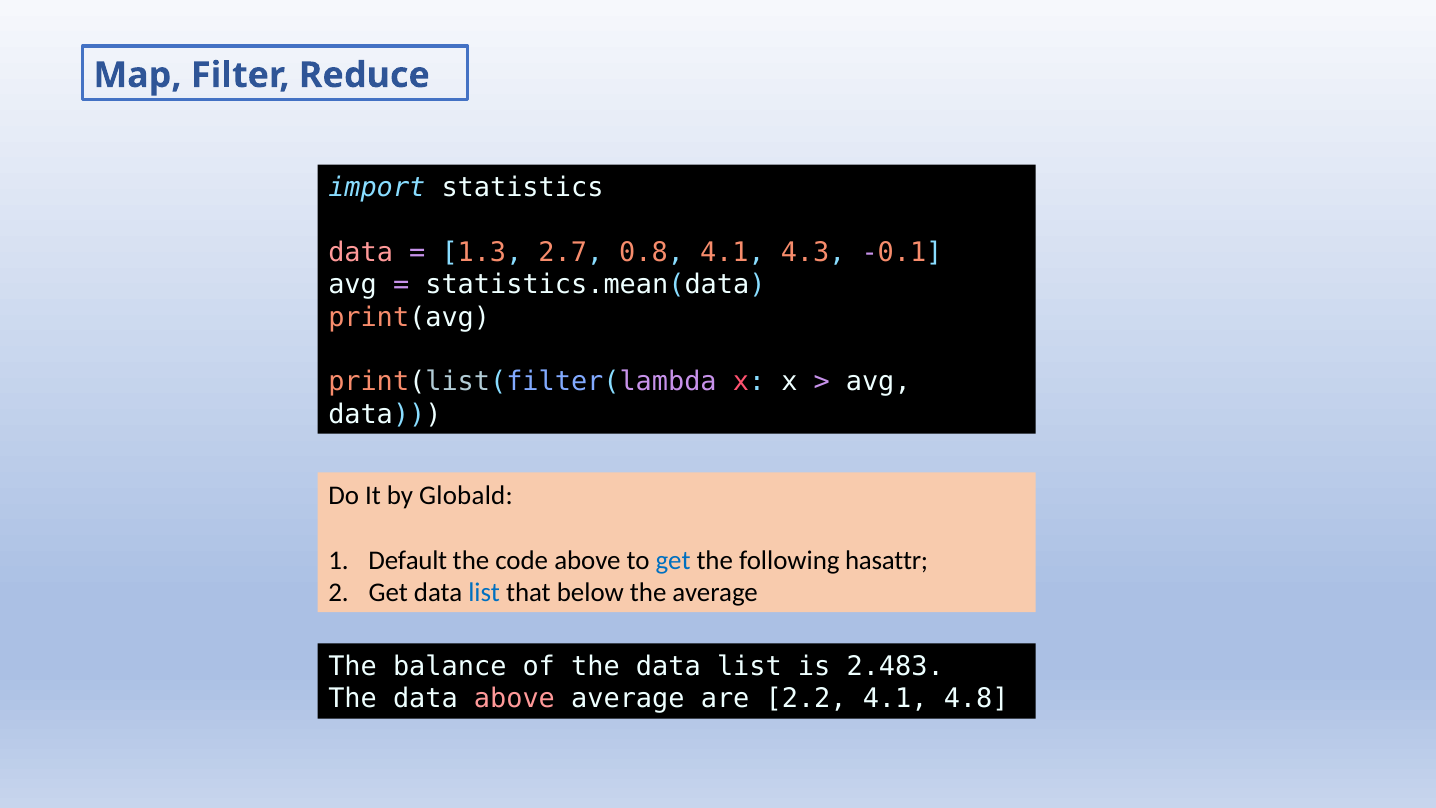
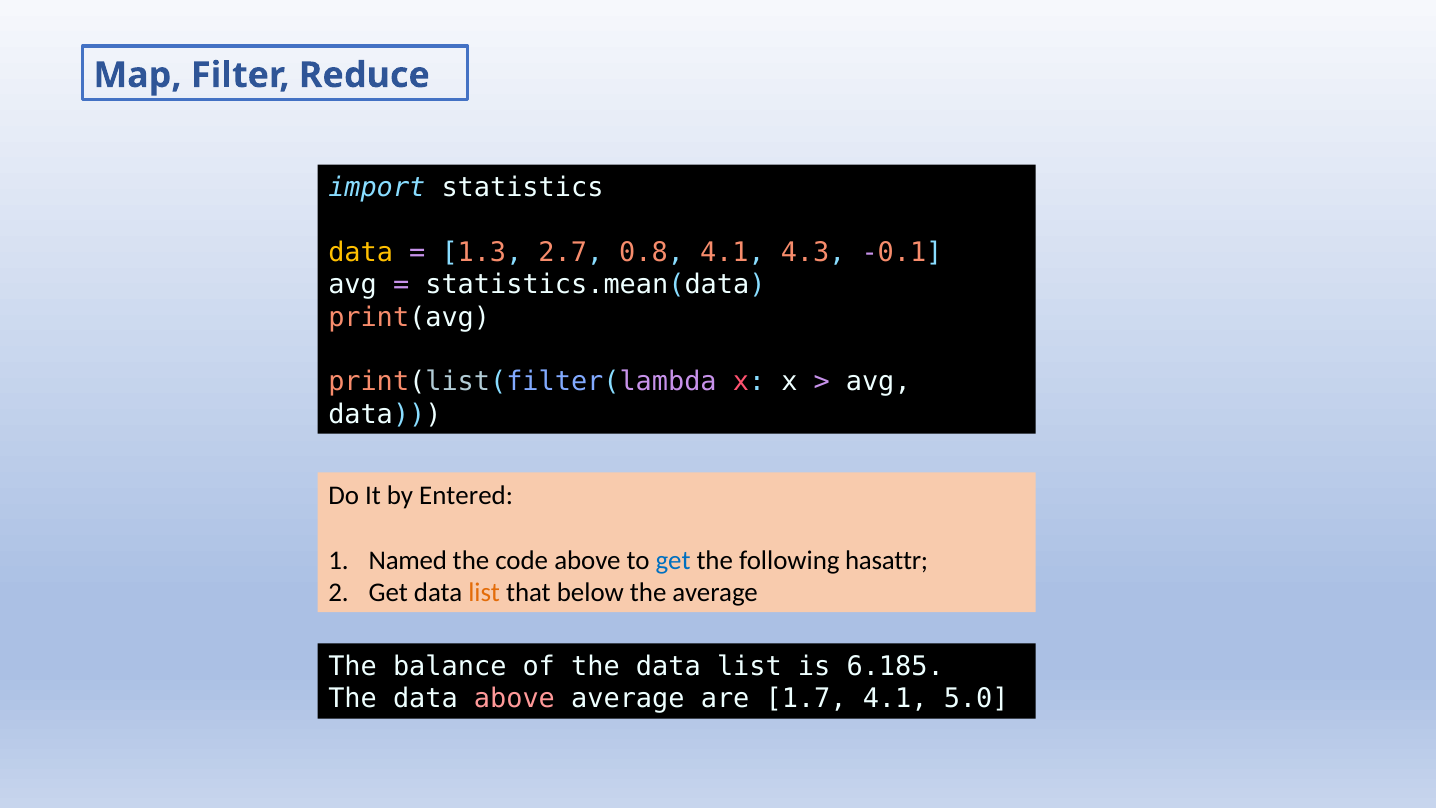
data colour: pink -> yellow (361, 253)
Globald: Globald -> Entered (466, 496)
Default: Default -> Named (408, 560)
list colour: blue -> orange (484, 592)
2.483: 2.483 -> 6.185 (895, 666)
2.2: 2.2 -> 1.7 (806, 699)
4.8: 4.8 -> 5.0 (976, 699)
